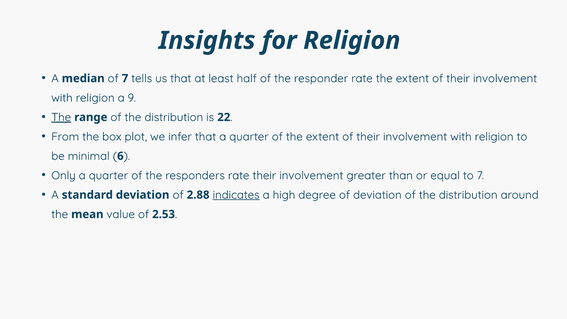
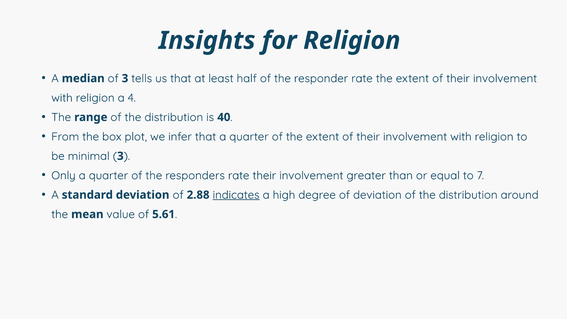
of 7: 7 -> 3 (125, 78)
9: 9 -> 4 (132, 98)
The underline: present -> none (61, 117)
22: 22 -> 40 (224, 117)
6: 6 -> 3 (120, 156)
2.53: 2.53 -> 5.61 (164, 214)
